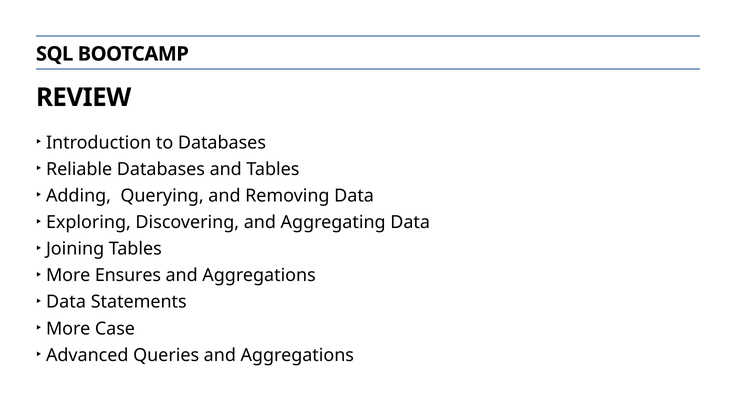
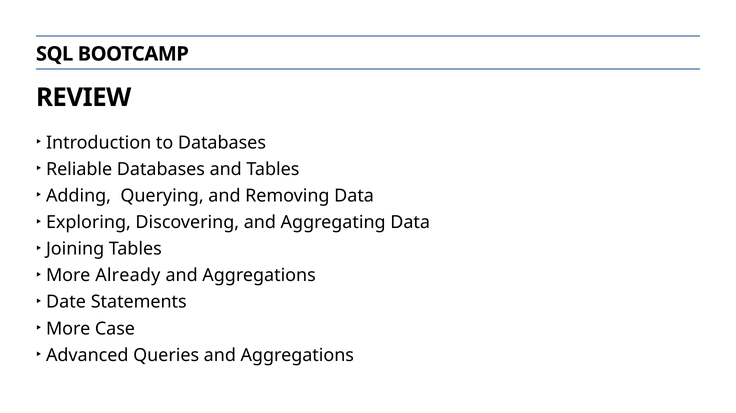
Ensures: Ensures -> Already (128, 276)
Data: Data -> Date (66, 302)
